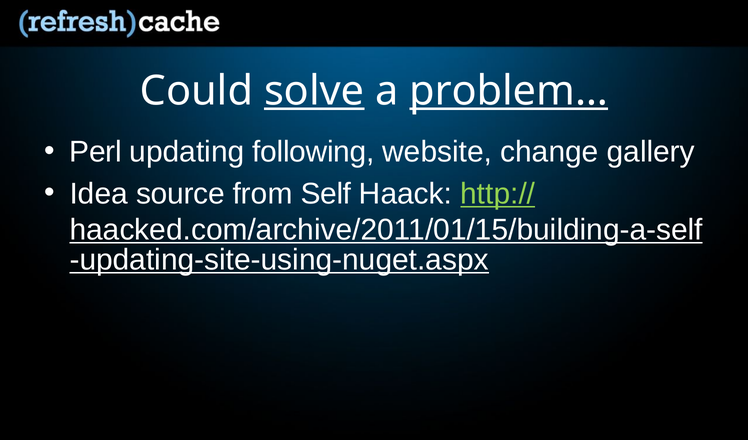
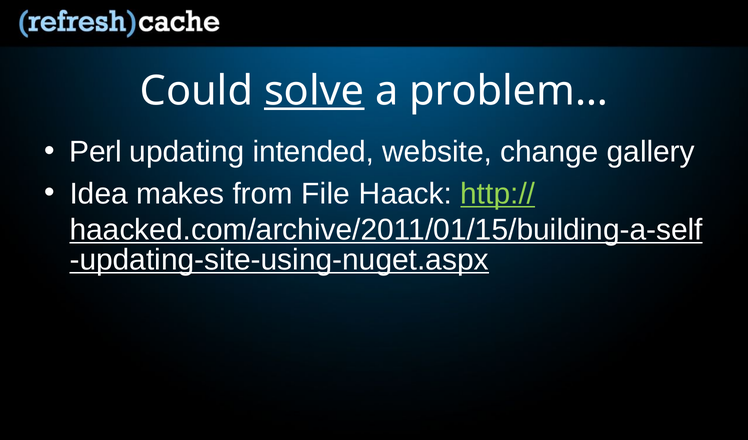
problem… underline: present -> none (509, 91)
following: following -> intended (313, 152)
source: source -> makes (180, 194)
Self: Self -> File (326, 194)
